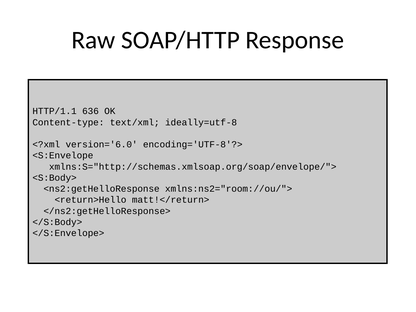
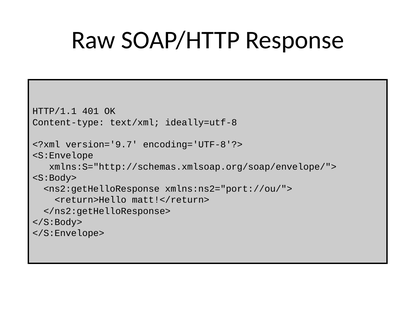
636: 636 -> 401 (91, 111)
version='6.0: version='6.0 -> version='9.7 (102, 145)
xmlns:ns2="room://ou/">: xmlns:ns2="room://ou/"> -> xmlns:ns2="port://ou/"> (229, 189)
